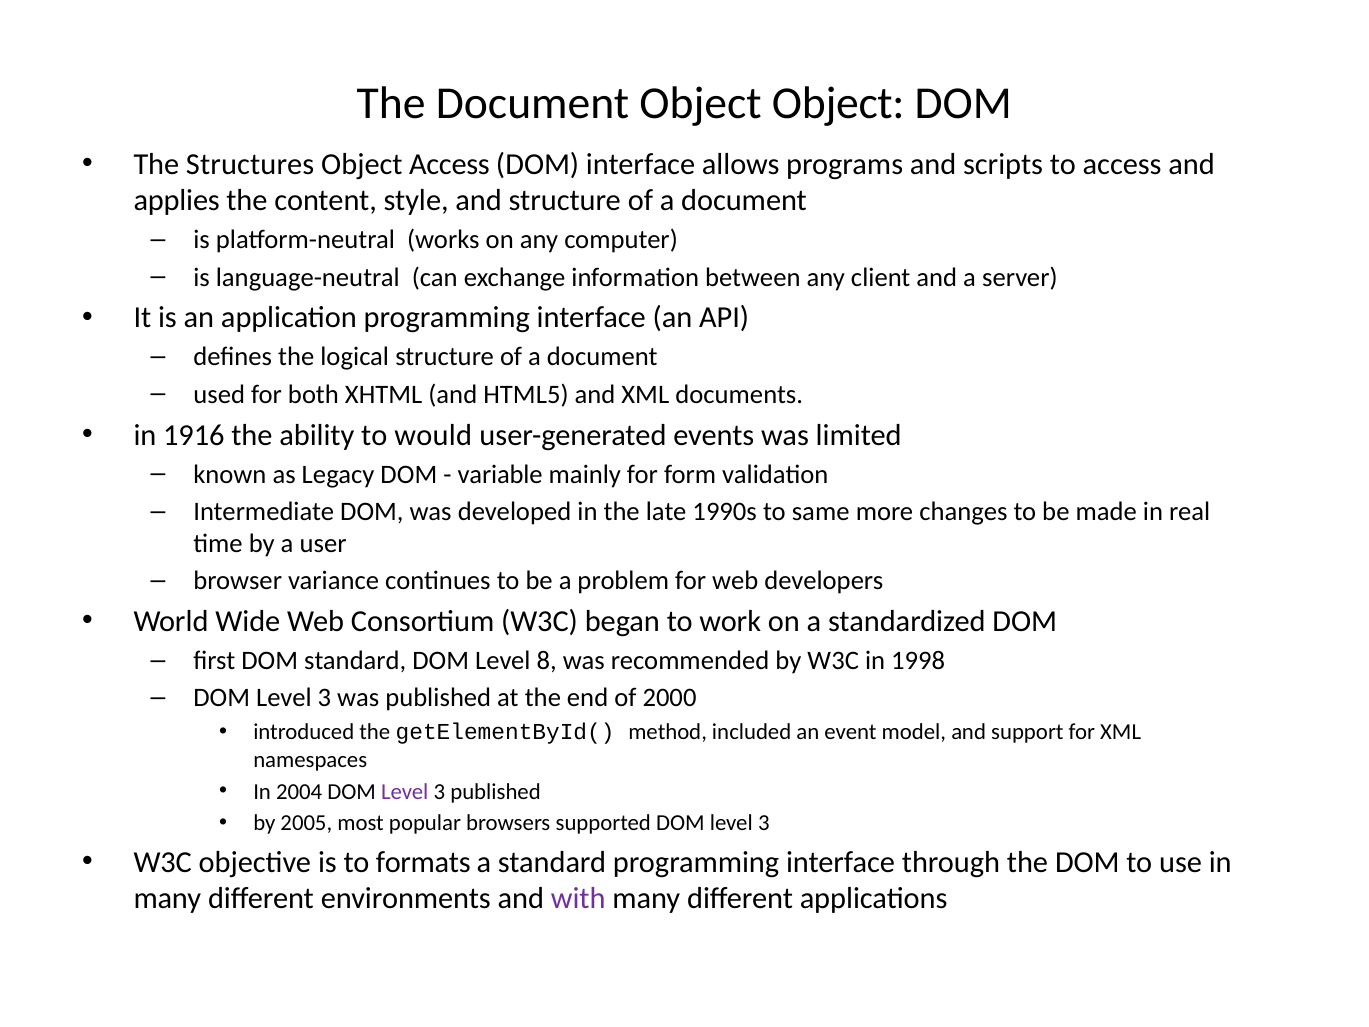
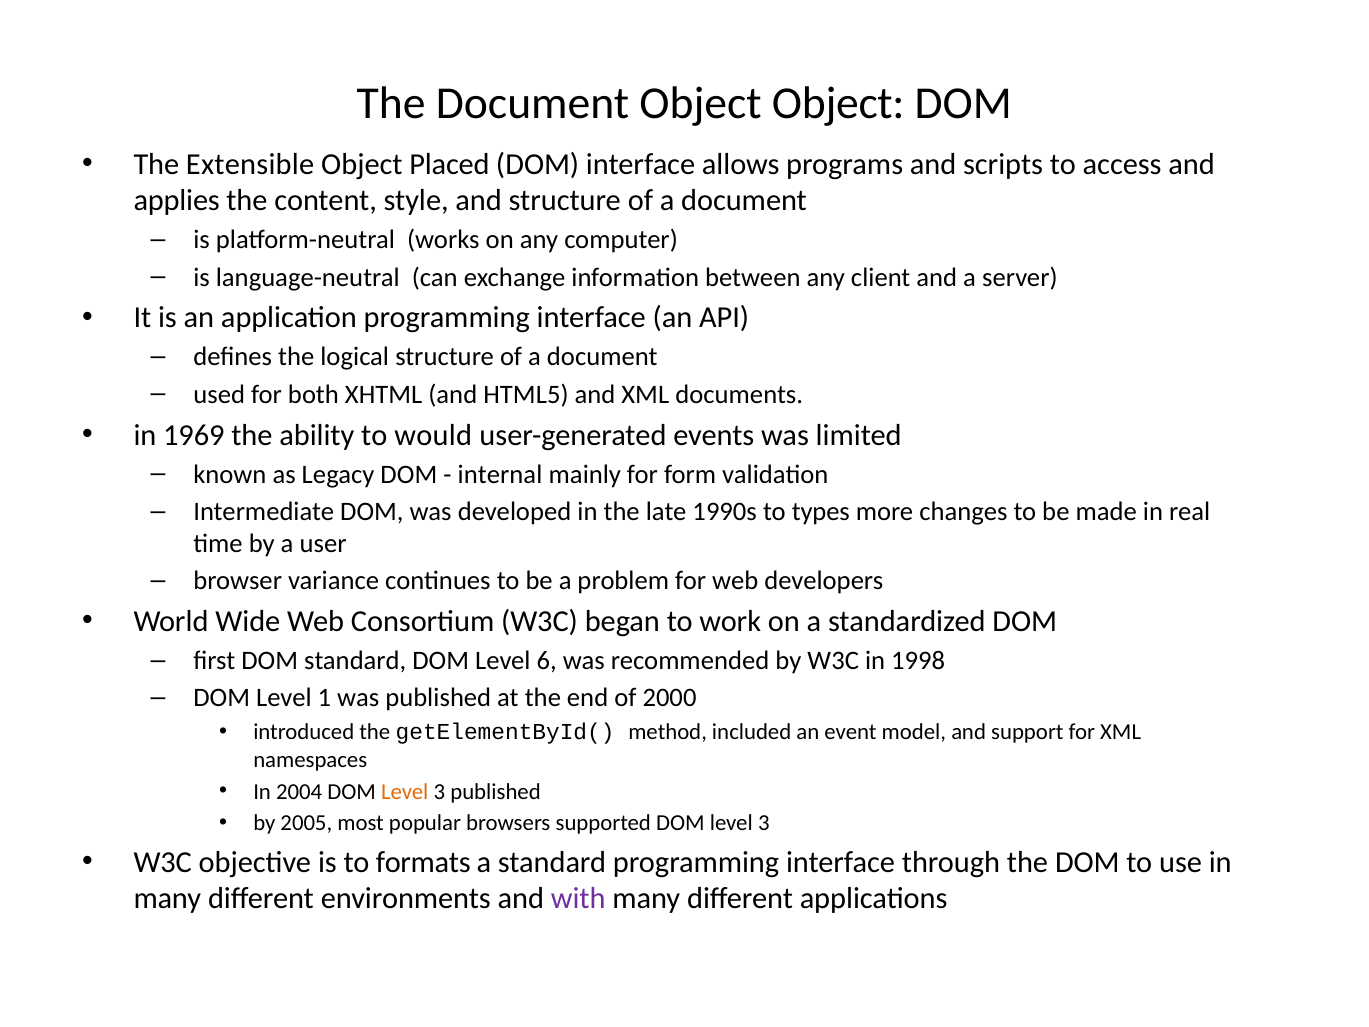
Structures: Structures -> Extensible (250, 164)
Object Access: Access -> Placed (449, 164)
1916: 1916 -> 1969 (194, 435)
variable: variable -> internal (500, 474)
same: same -> types (821, 512)
8: 8 -> 6 (547, 661)
3: 3 -> 1 (324, 698)
Level colour: purple -> orange (405, 791)
